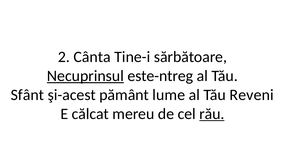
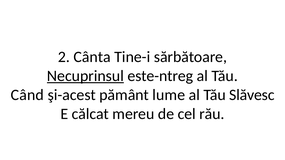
Sfânt: Sfânt -> Când (27, 95)
Reveni: Reveni -> Slăvesc (252, 95)
rău underline: present -> none (212, 114)
